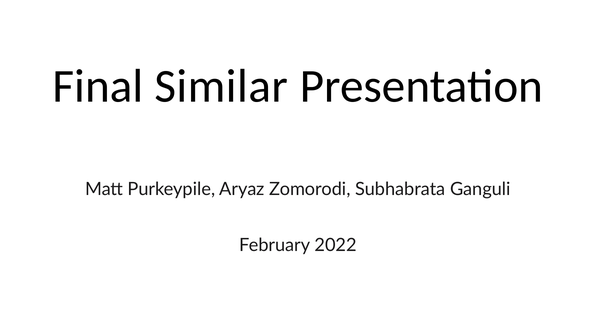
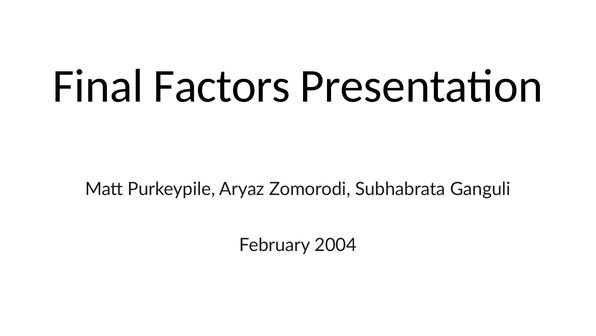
Similar: Similar -> Factors (222, 86)
2022: 2022 -> 2004 (336, 245)
